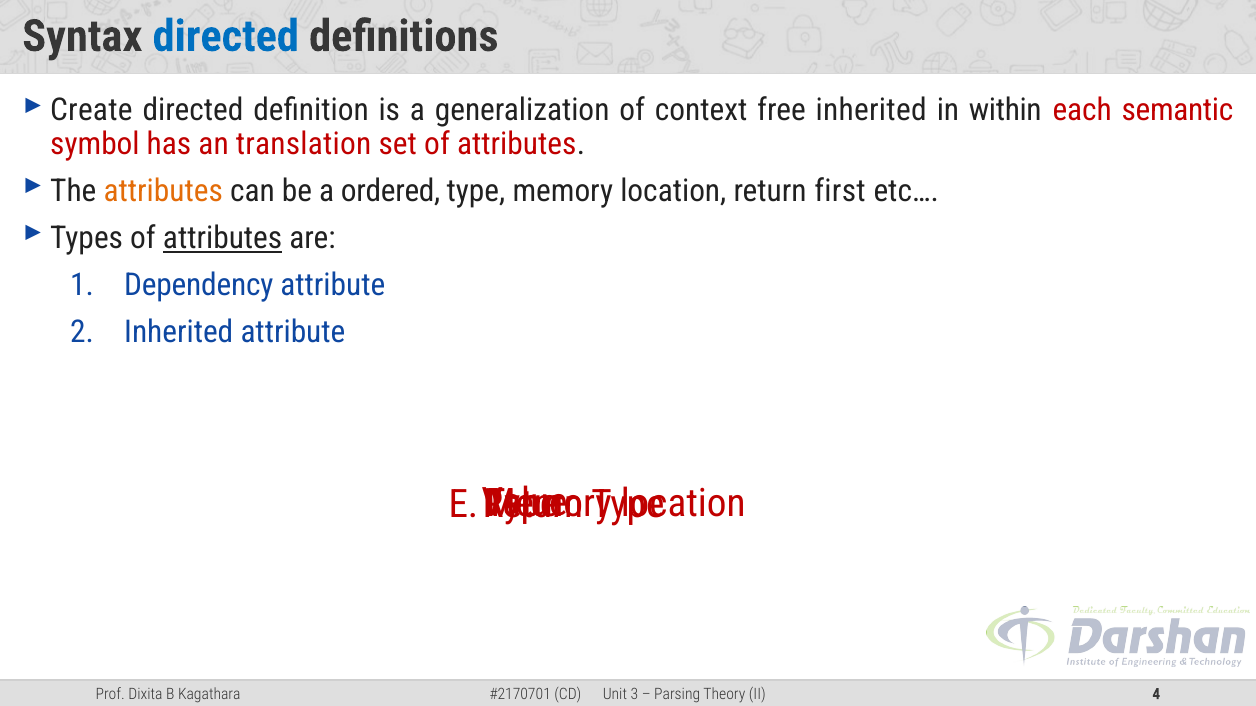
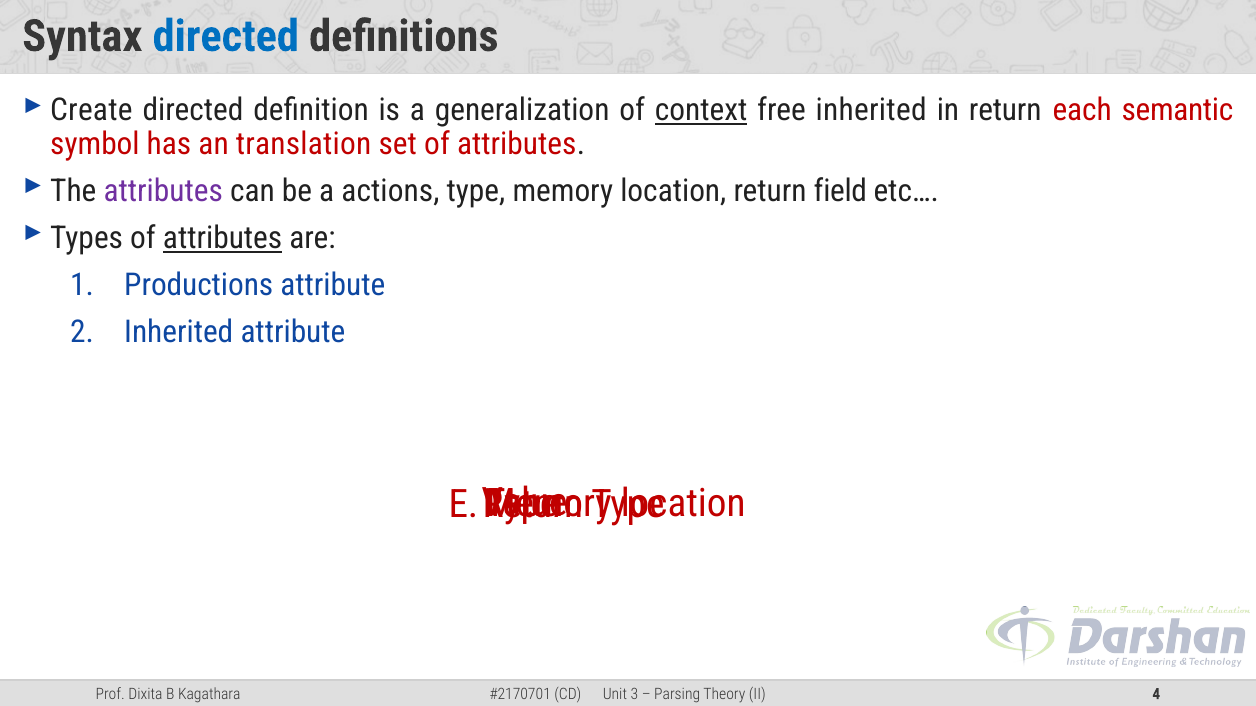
context underline: none -> present (701, 110)
in within: within -> return (1005, 110)
attributes colour: orange -> purple (163, 191)
ordered: ordered -> actions (390, 191)
first: first -> field (840, 191)
Dependency: Dependency -> Productions (199, 285)
